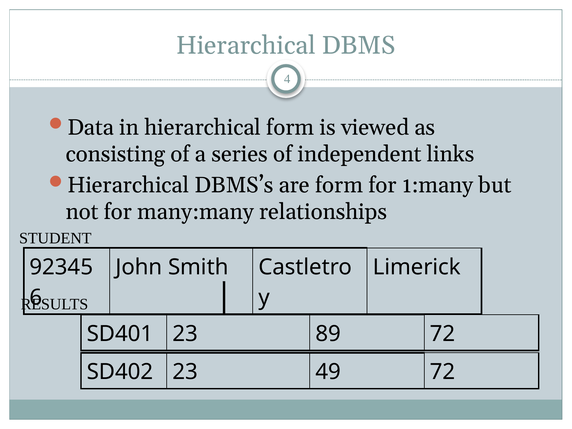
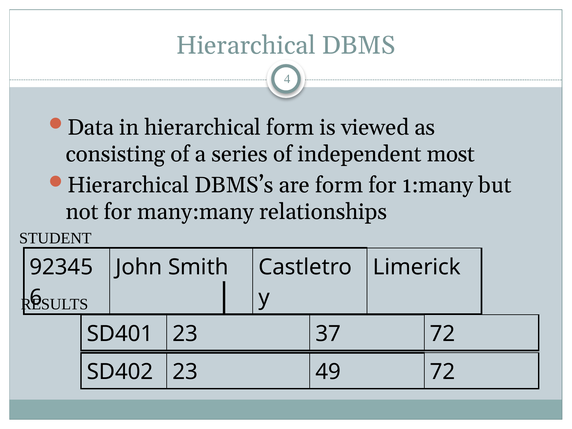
links: links -> most (451, 154)
89: 89 -> 37 (328, 334)
